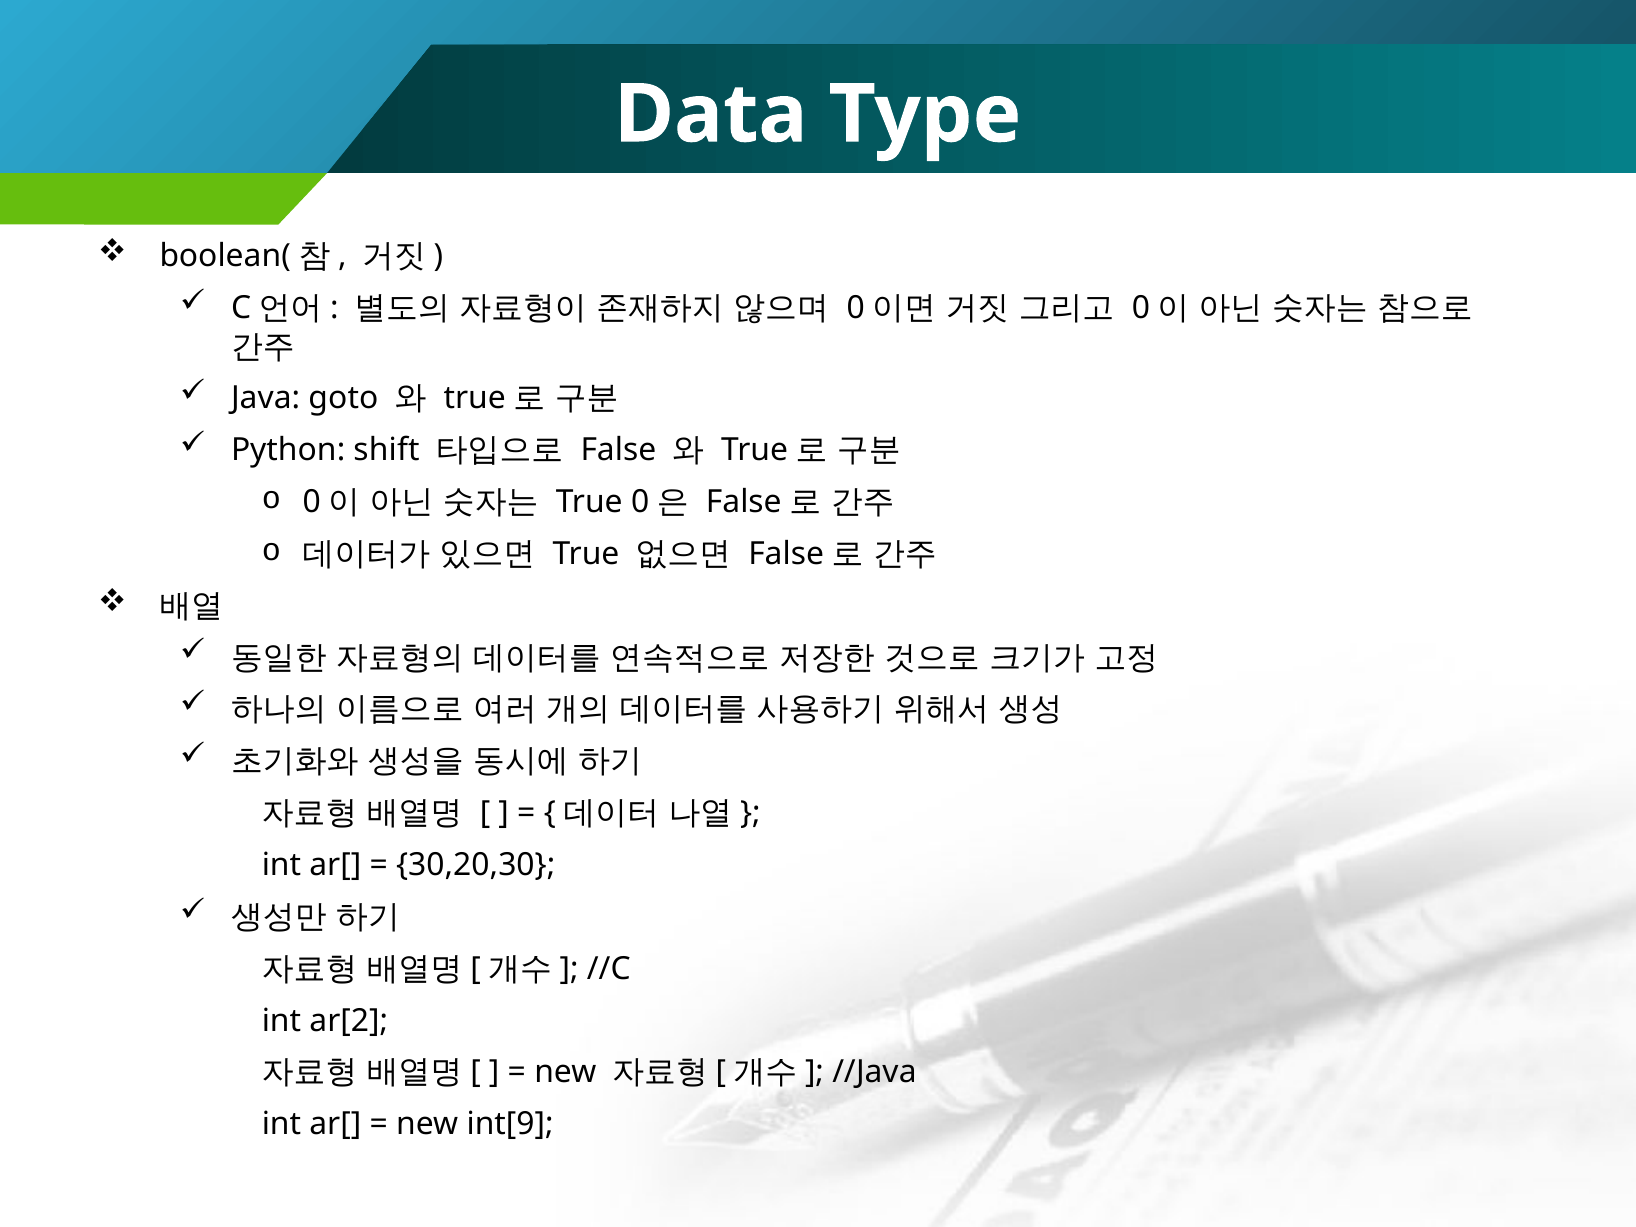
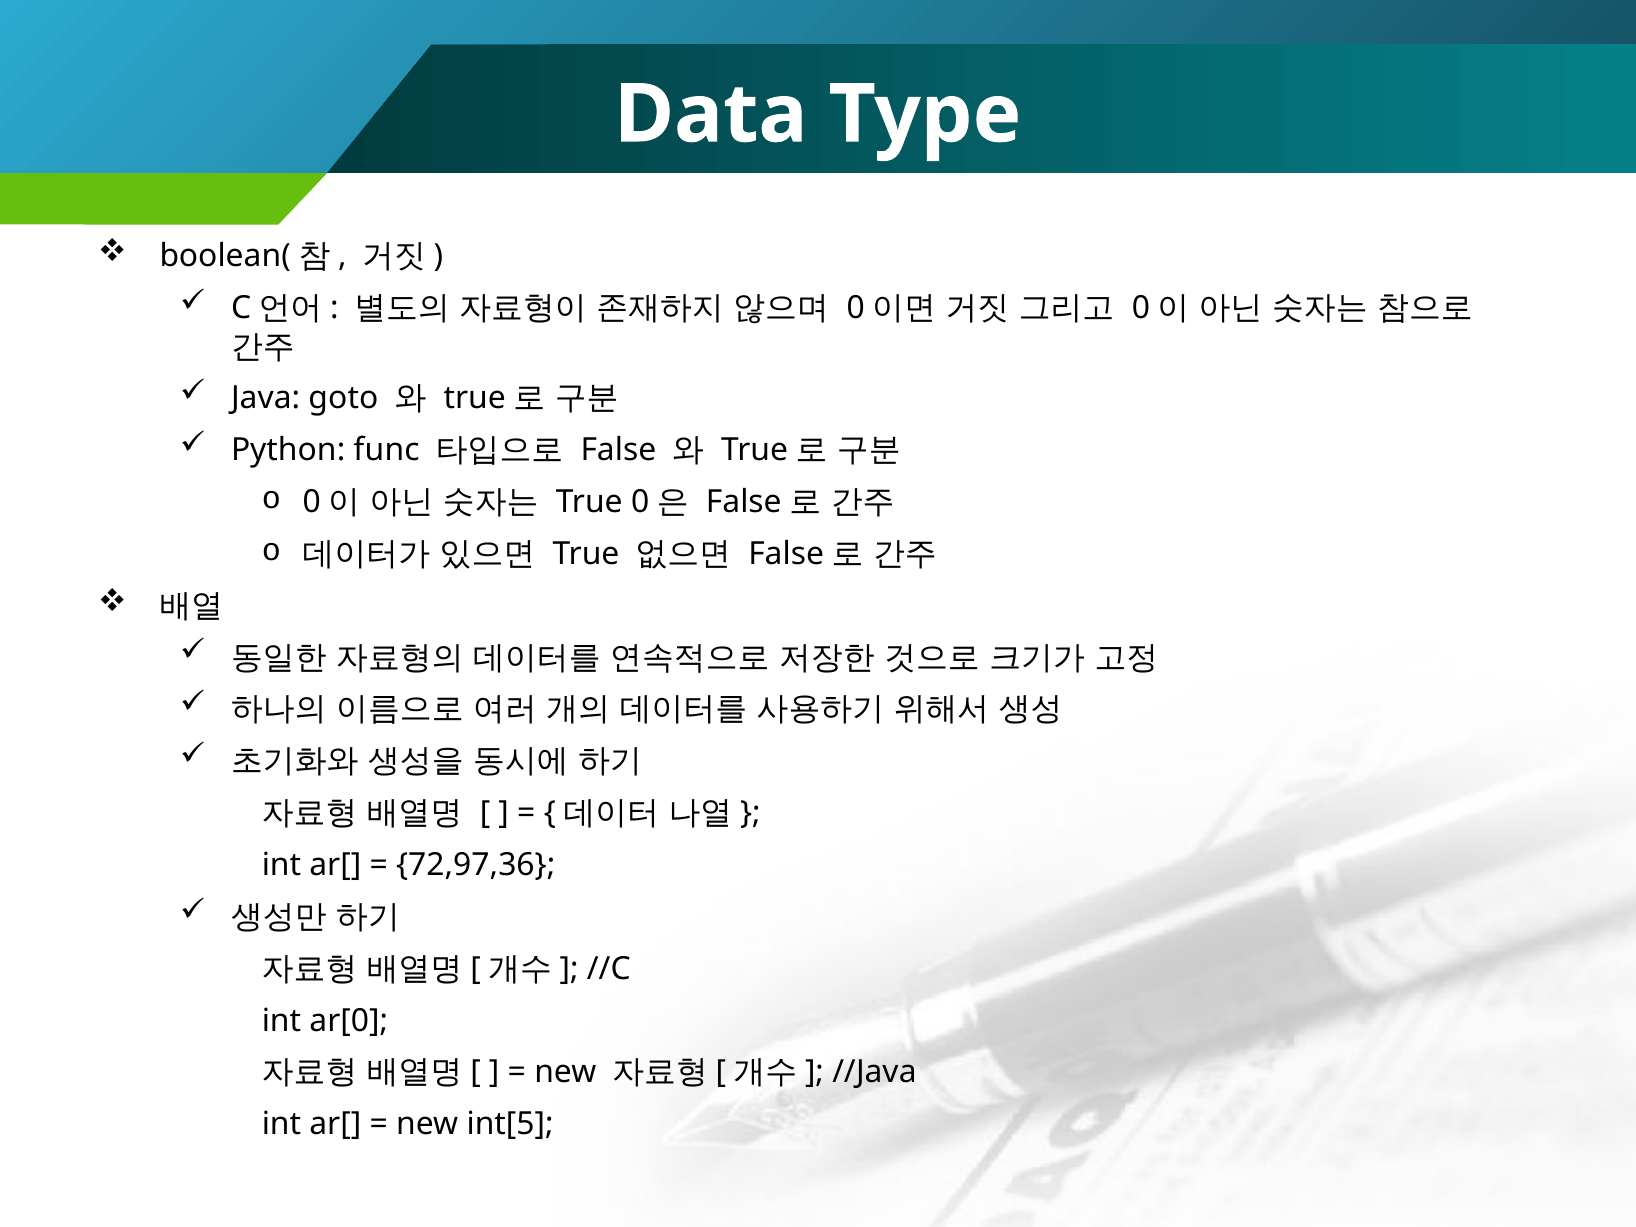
shift: shift -> func (387, 450)
30,20,30: 30,20,30 -> 72,97,36 (476, 865)
ar[2: ar[2 -> ar[0 (349, 1021)
int[9: int[9 -> int[5 (510, 1124)
